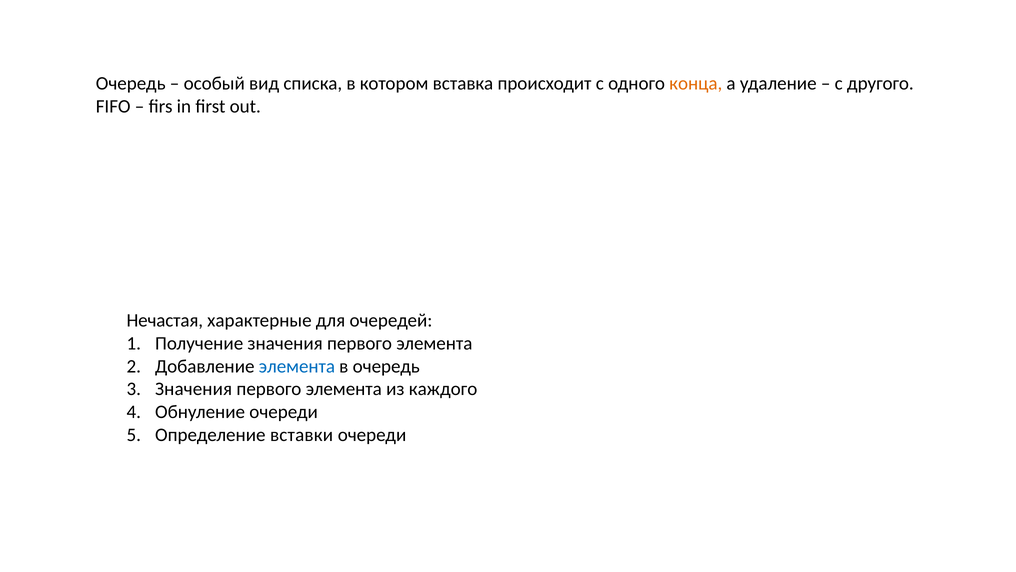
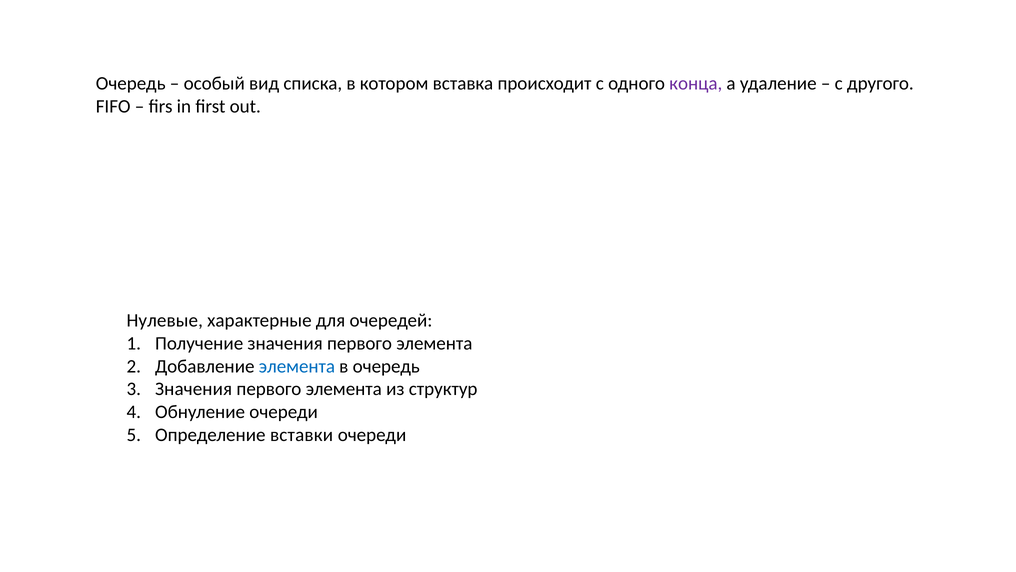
конца colour: orange -> purple (696, 84)
Нечастая: Нечастая -> Нулевые (165, 320)
каждого: каждого -> структур (443, 389)
